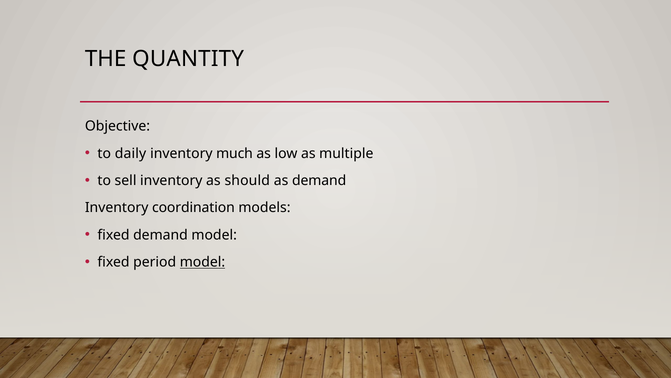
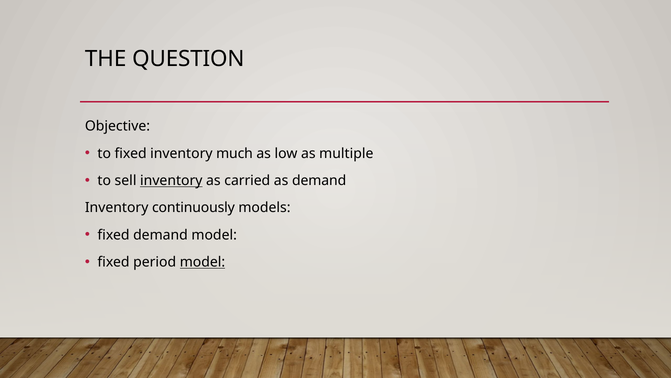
QUANTITY: QUANTITY -> QUESTION (188, 59)
to daily: daily -> fixed (131, 153)
inventory underline: none -> present (171, 180)
should: should -> carried (247, 180)
coordination: coordination -> continuously (193, 208)
